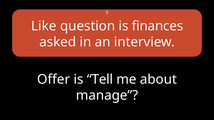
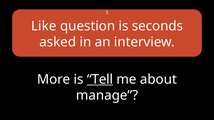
finances: finances -> seconds (157, 26)
Offer: Offer -> More (54, 80)
Tell underline: none -> present (100, 80)
